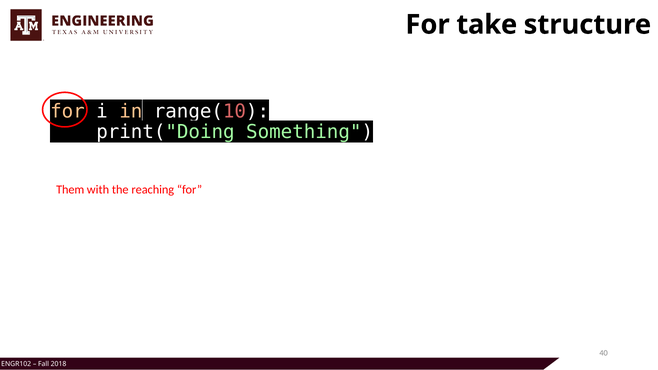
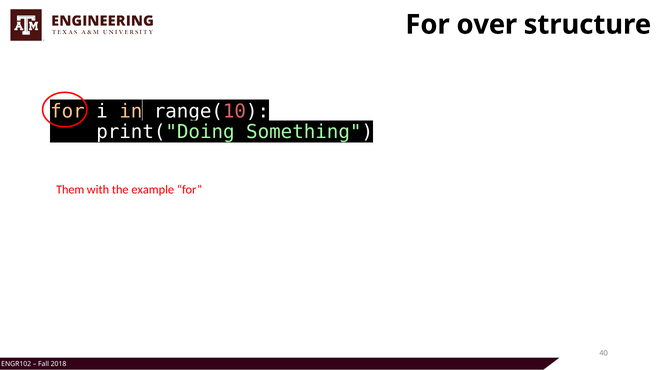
take: take -> over (487, 25)
reaching: reaching -> example (153, 190)
